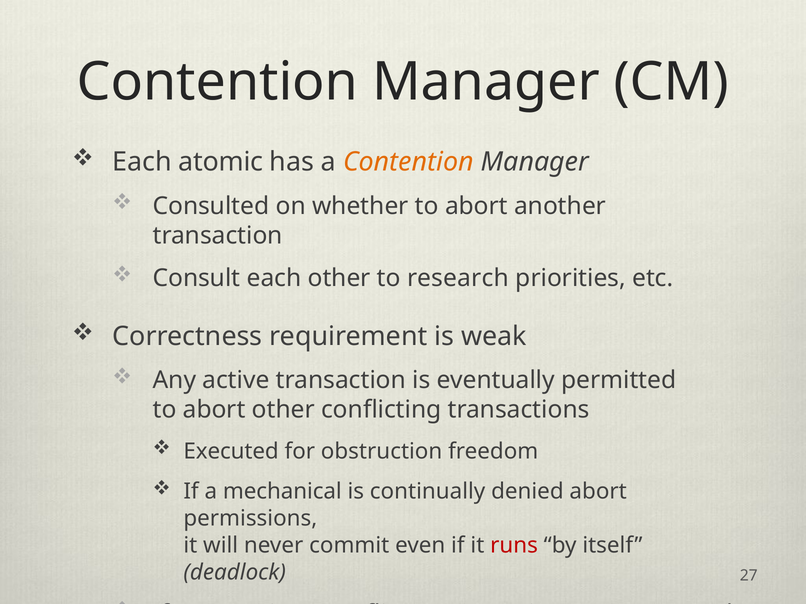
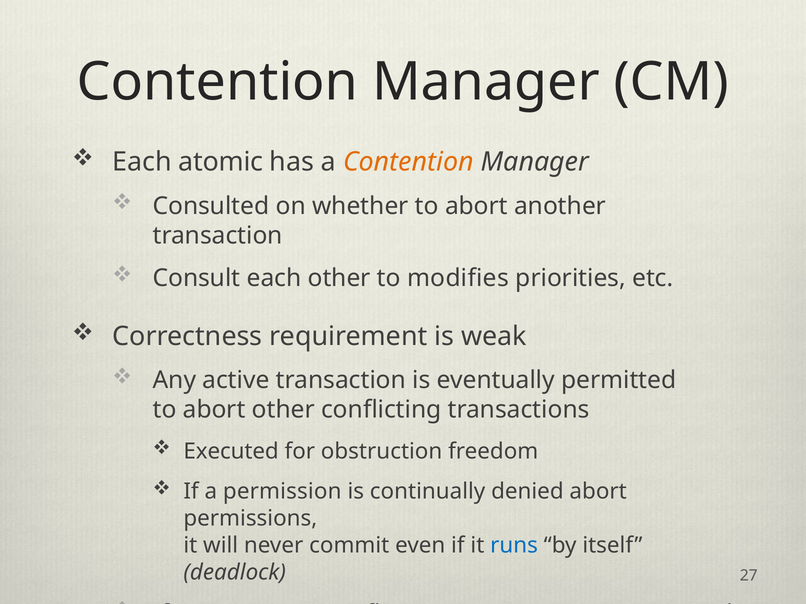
research: research -> modifies (458, 279)
mechanical: mechanical -> permission (282, 492)
runs colour: red -> blue (514, 546)
